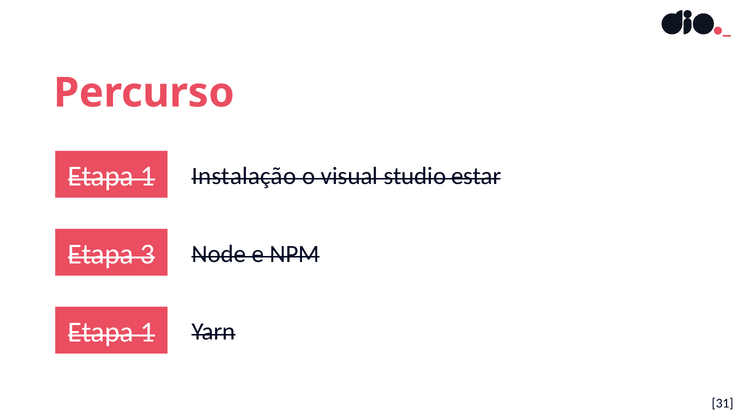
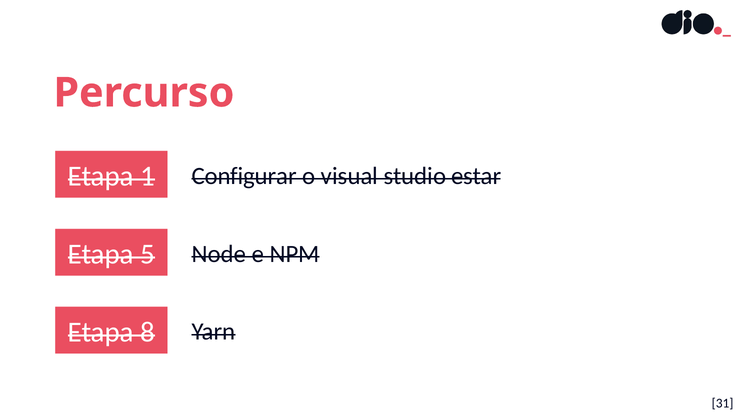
Instalação: Instalação -> Configurar (244, 176)
3: 3 -> 5 (148, 254)
1: 1 -> 8 (148, 332)
